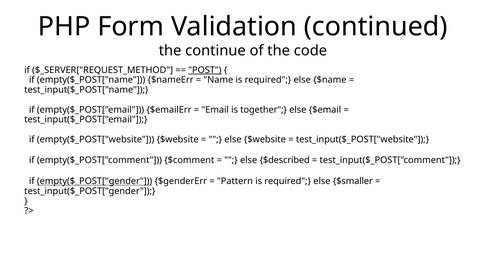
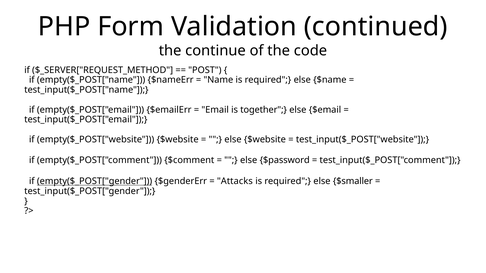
POST underline: present -> none (205, 70)
$described: $described -> $password (285, 161)
Pattern: Pattern -> Attacks (235, 181)
